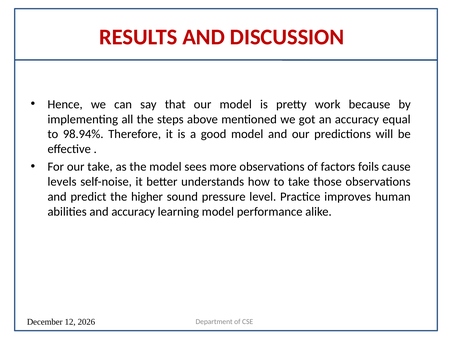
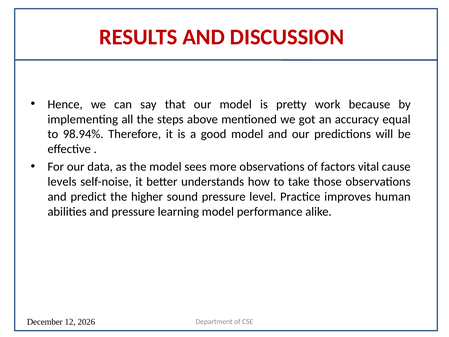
our take: take -> data (100, 167)
foils: foils -> vital (369, 167)
and accuracy: accuracy -> pressure (133, 211)
